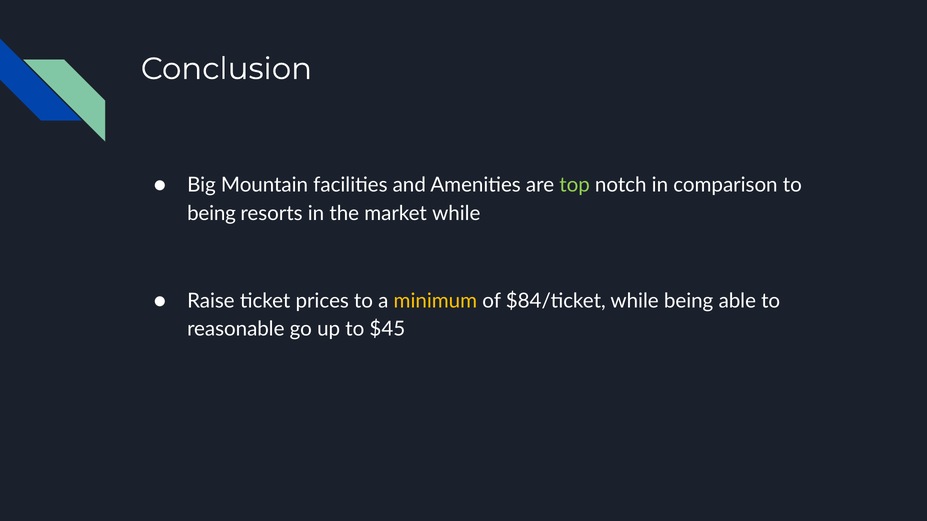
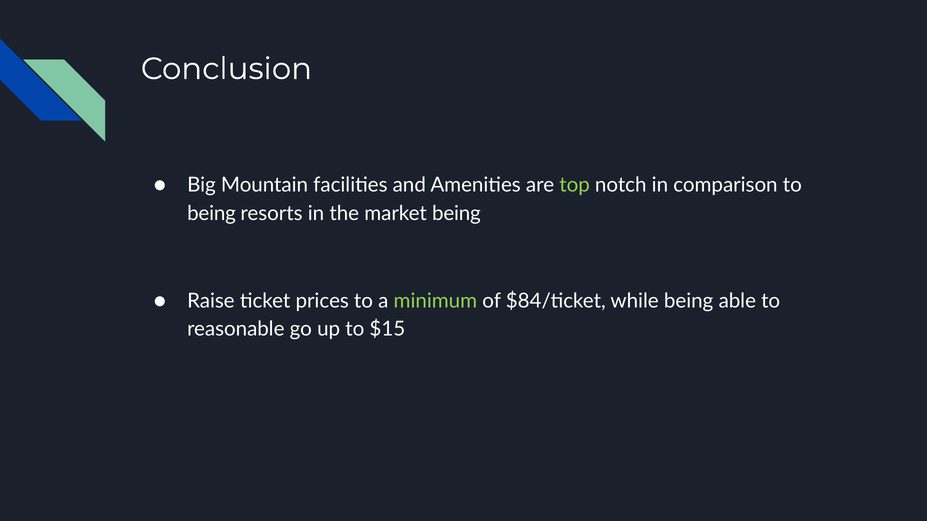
market while: while -> being (456, 214)
minimum colour: yellow -> light green (435, 301)
$45: $45 -> $15 (387, 329)
